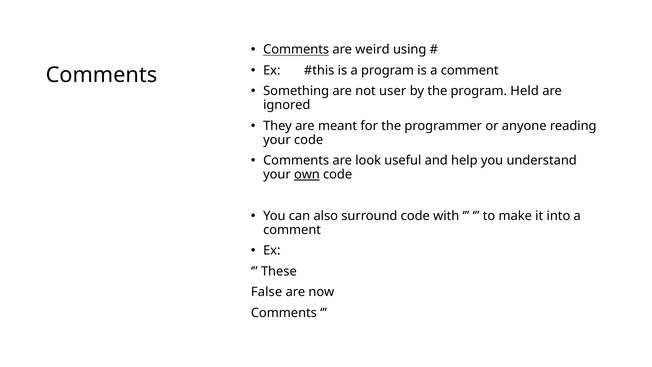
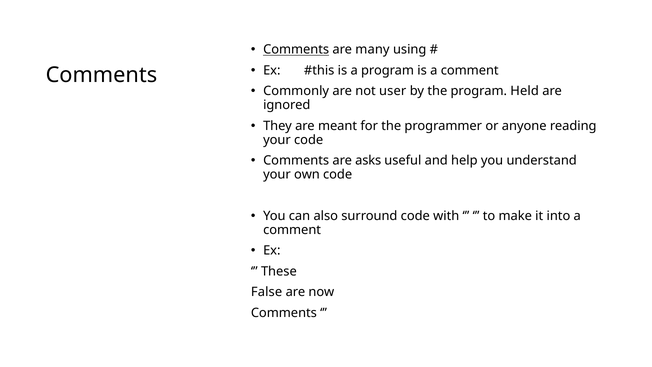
weird: weird -> many (372, 50)
Something: Something -> Commonly (296, 91)
look: look -> asks (368, 160)
own underline: present -> none (307, 174)
